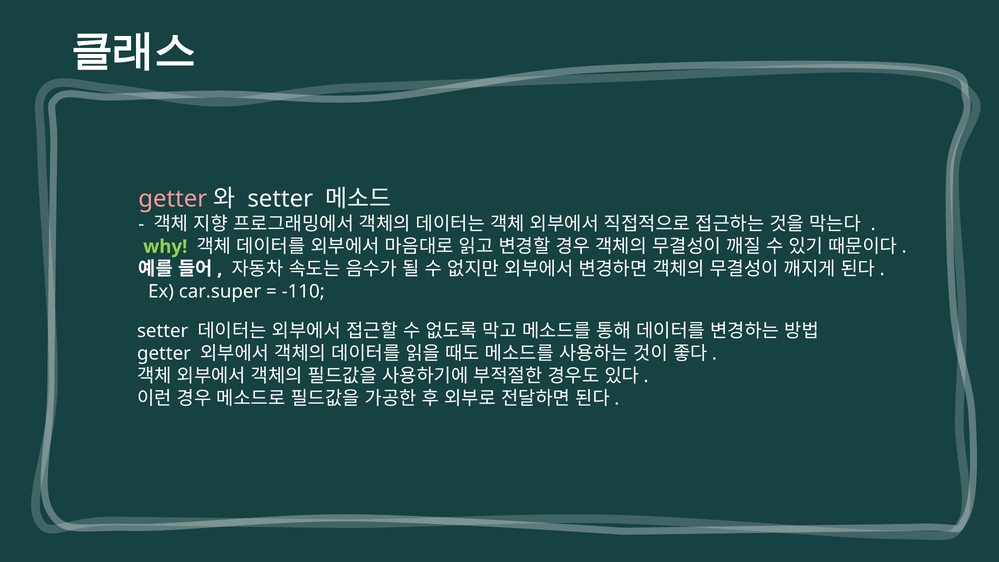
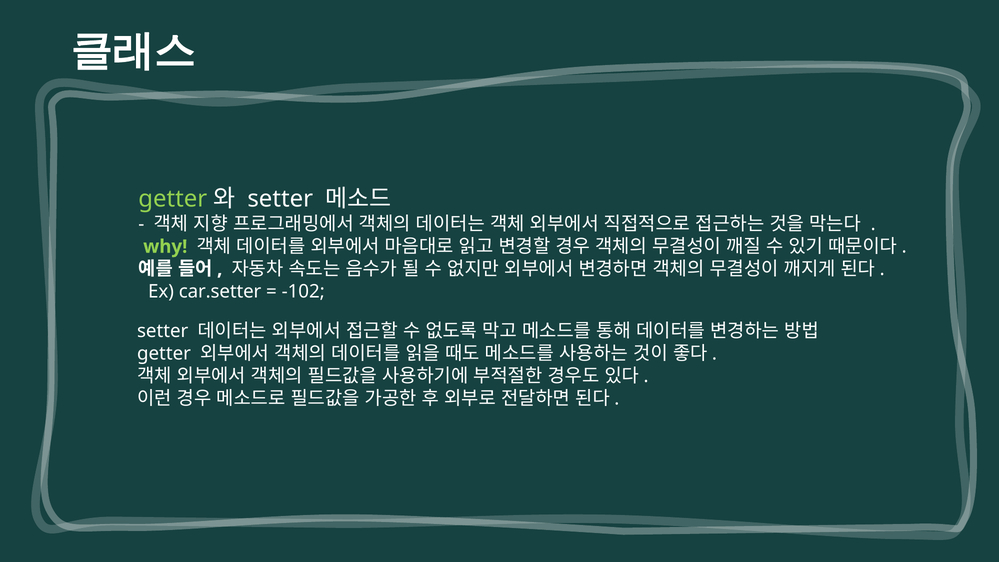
getter colour: pink -> light green (173, 199)
car.super: car.super -> car.setter (220, 292)
-110: -110 -> -102 (303, 292)
